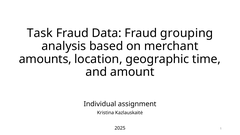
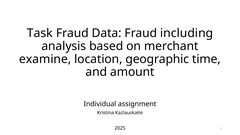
grouping: grouping -> including (187, 33)
amounts: amounts -> examine (45, 59)
